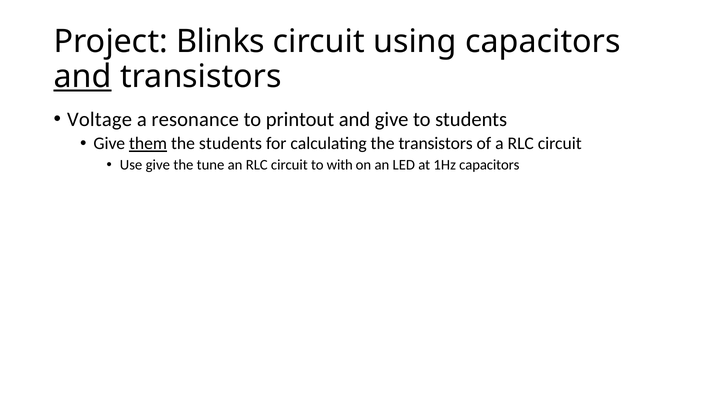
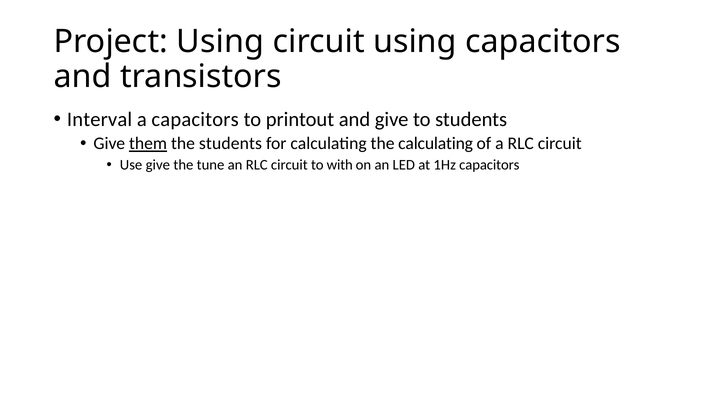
Project Blinks: Blinks -> Using (220, 42)
and underline: present -> none (83, 77)
Voltage: Voltage -> Interval (100, 119)
a resonance: resonance -> capacitors (195, 119)
the transistors: transistors -> calculating (436, 143)
